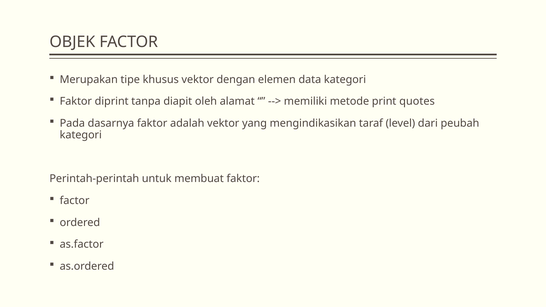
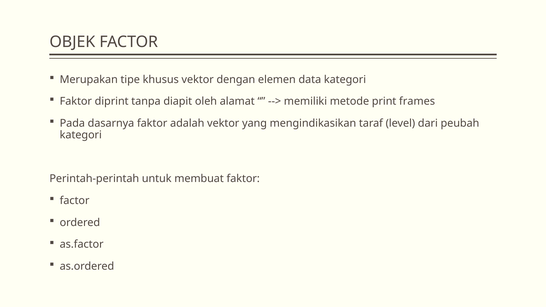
quotes: quotes -> frames (417, 101)
